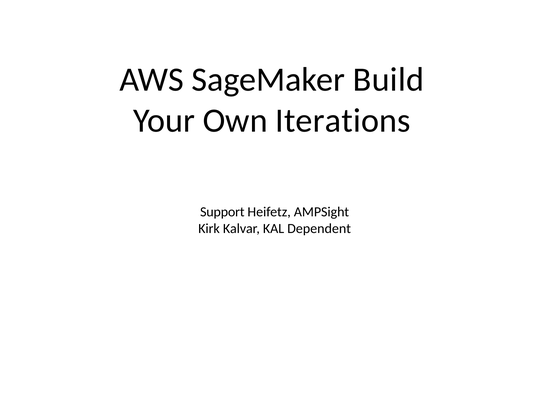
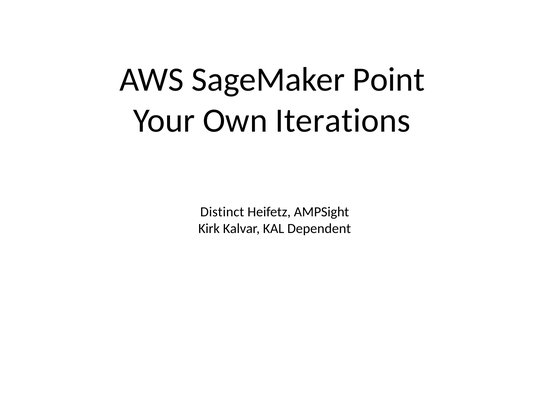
Build: Build -> Point (389, 80)
Support: Support -> Distinct (222, 212)
